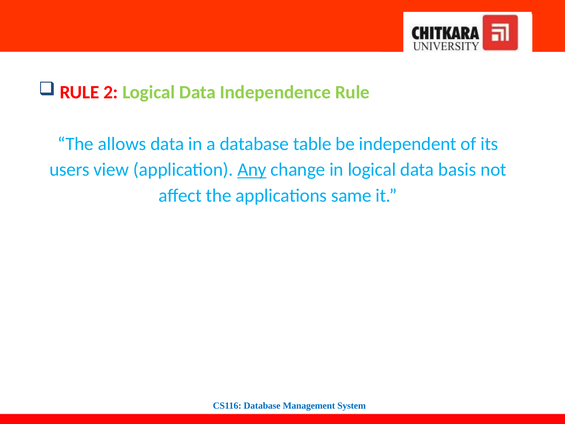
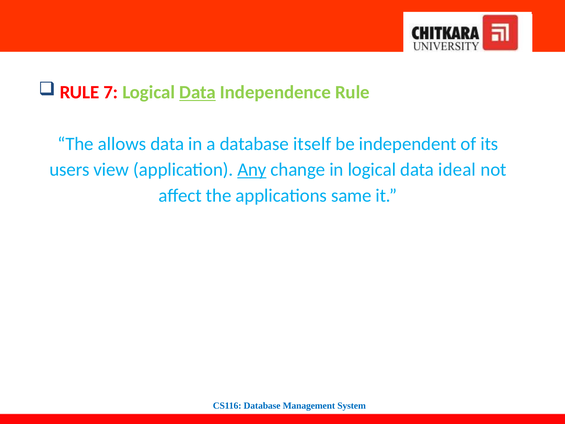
2: 2 -> 7 (111, 92)
Data underline: none -> present (198, 92)
table: table -> itself (312, 144)
basis: basis -> ideal (457, 170)
